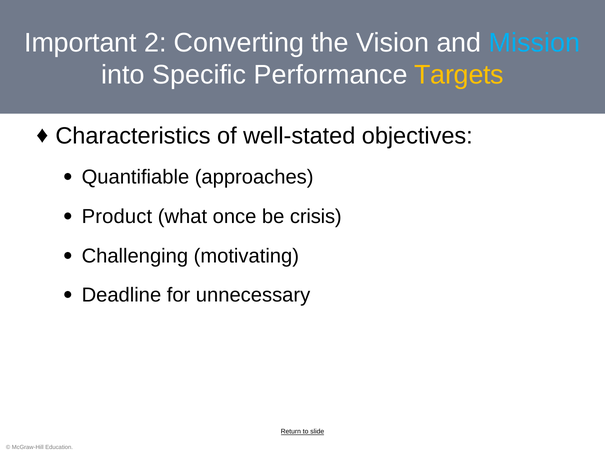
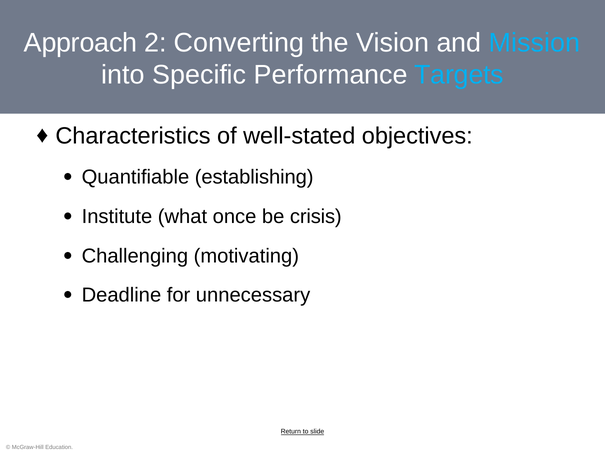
Important: Important -> Approach (81, 43)
Targets colour: yellow -> light blue (459, 75)
approaches: approaches -> establishing (254, 177)
Product: Product -> Institute (117, 216)
